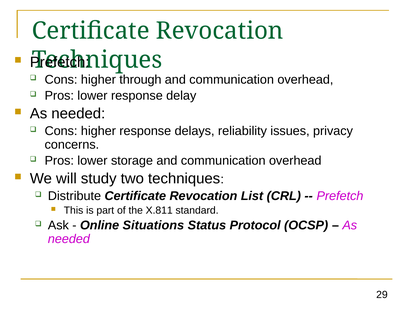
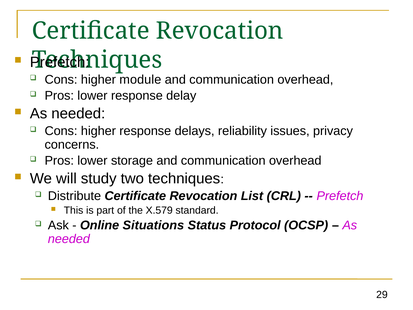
through: through -> module (140, 79)
X.811: X.811 -> X.579 (159, 210)
